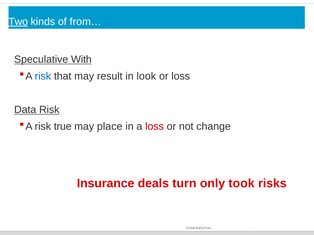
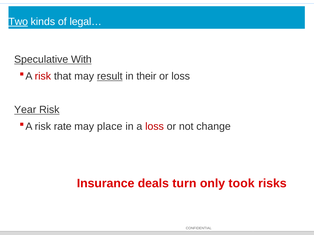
from…: from… -> legal… (86, 22)
risk colour: blue -> red (43, 76)
result underline: none -> present (110, 76)
look: look -> their (146, 76)
Data: Data -> Year (25, 110)
true: true -> rate (63, 127)
